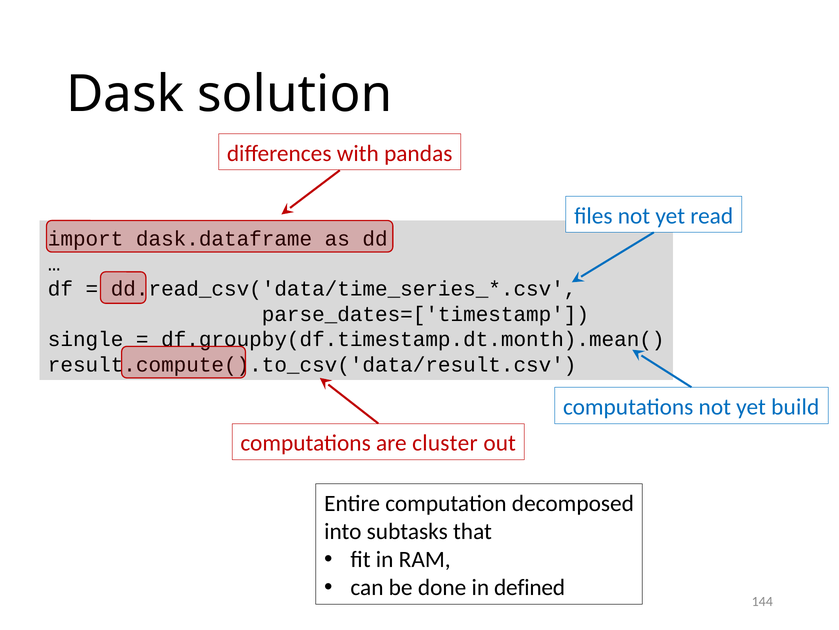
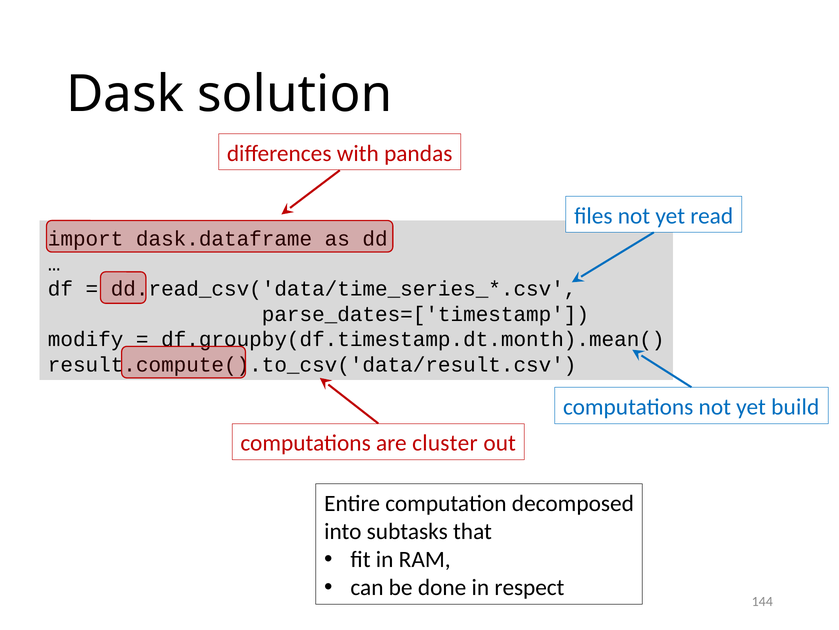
single: single -> modify (86, 339)
defined: defined -> respect (529, 587)
